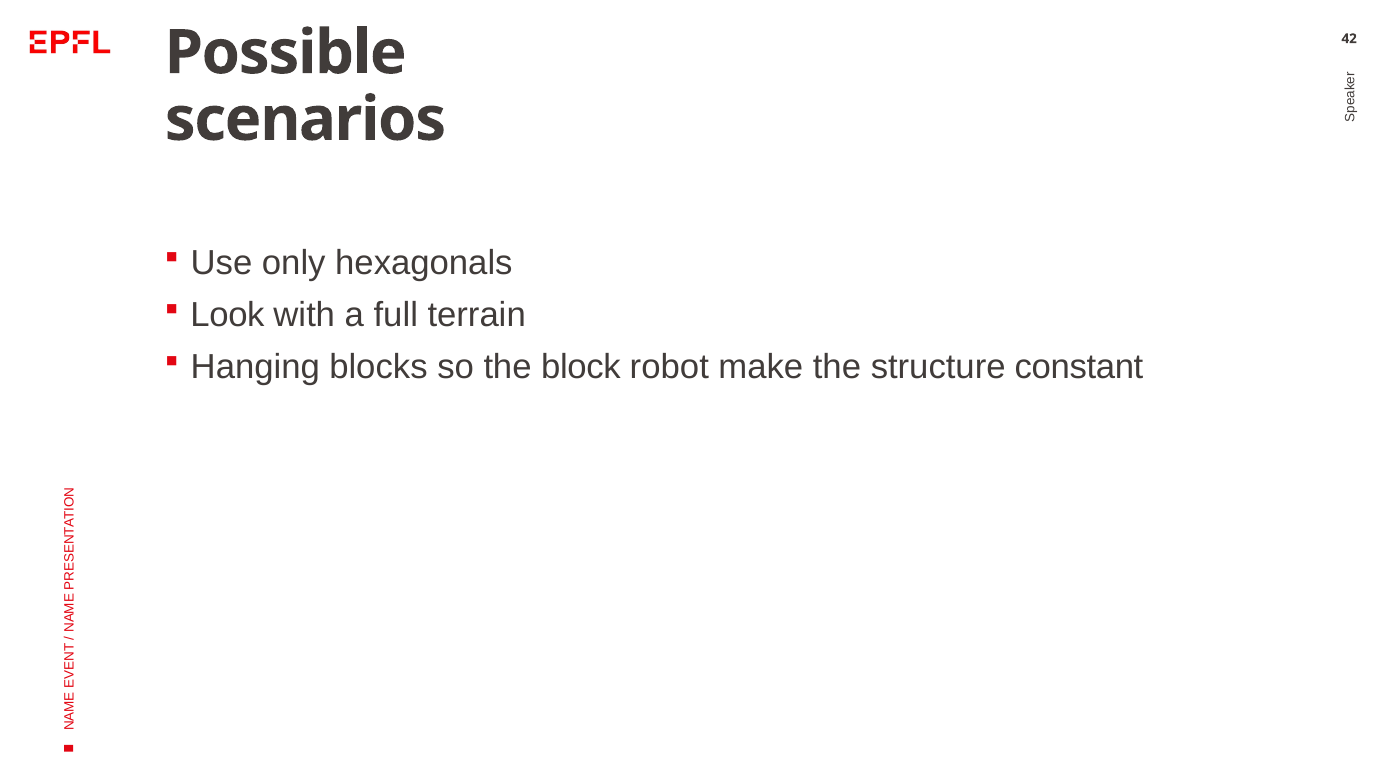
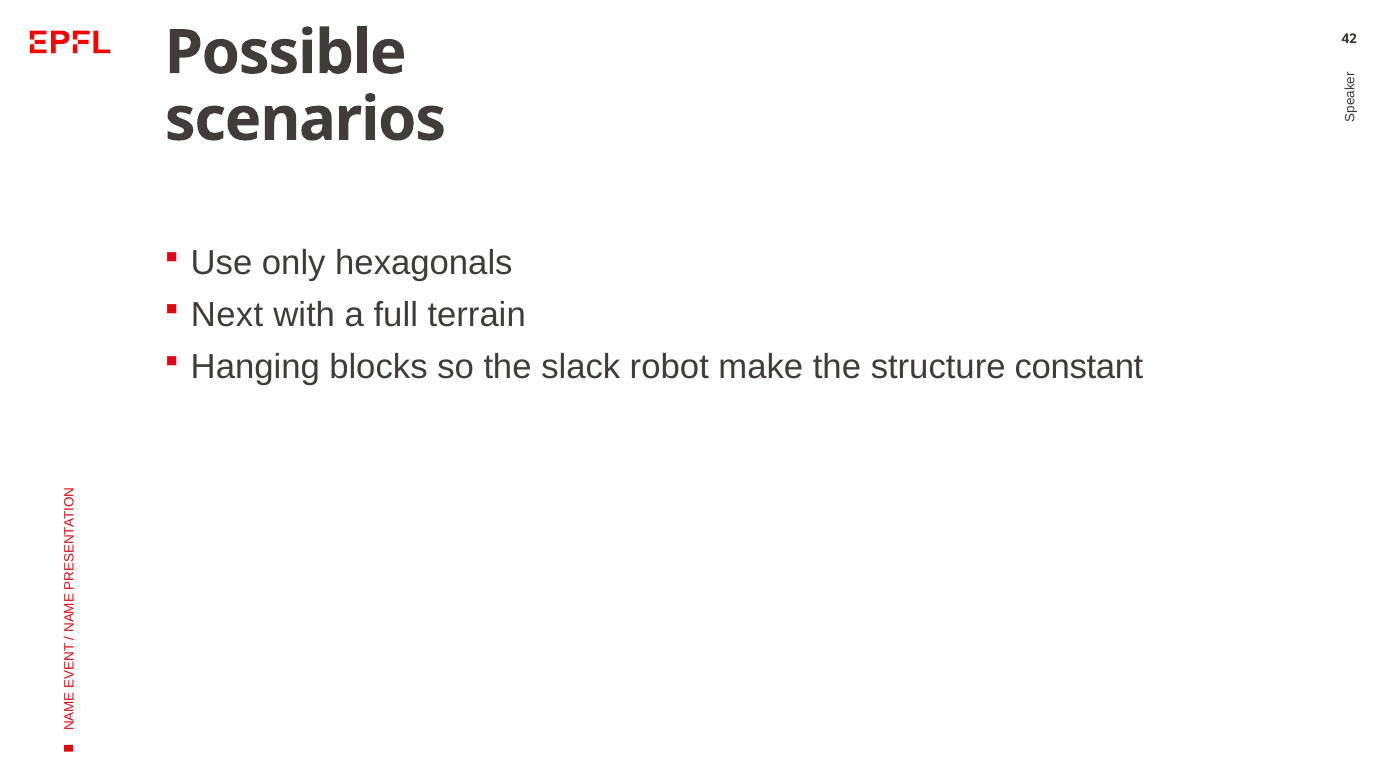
Look: Look -> Next (227, 315)
block: block -> slack (581, 367)
